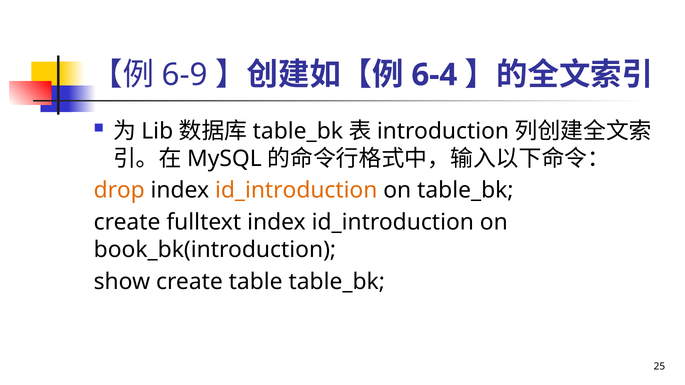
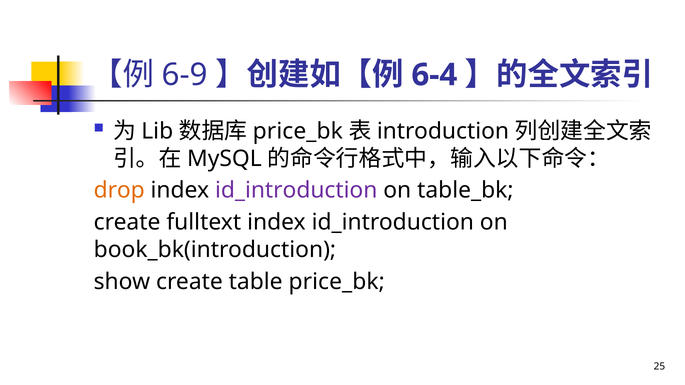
table_bk: table_bk -> price_bk (298, 131)
id_introduction colour: orange -> purple (296, 191)
table table_bk: table_bk -> price_bk (337, 282)
